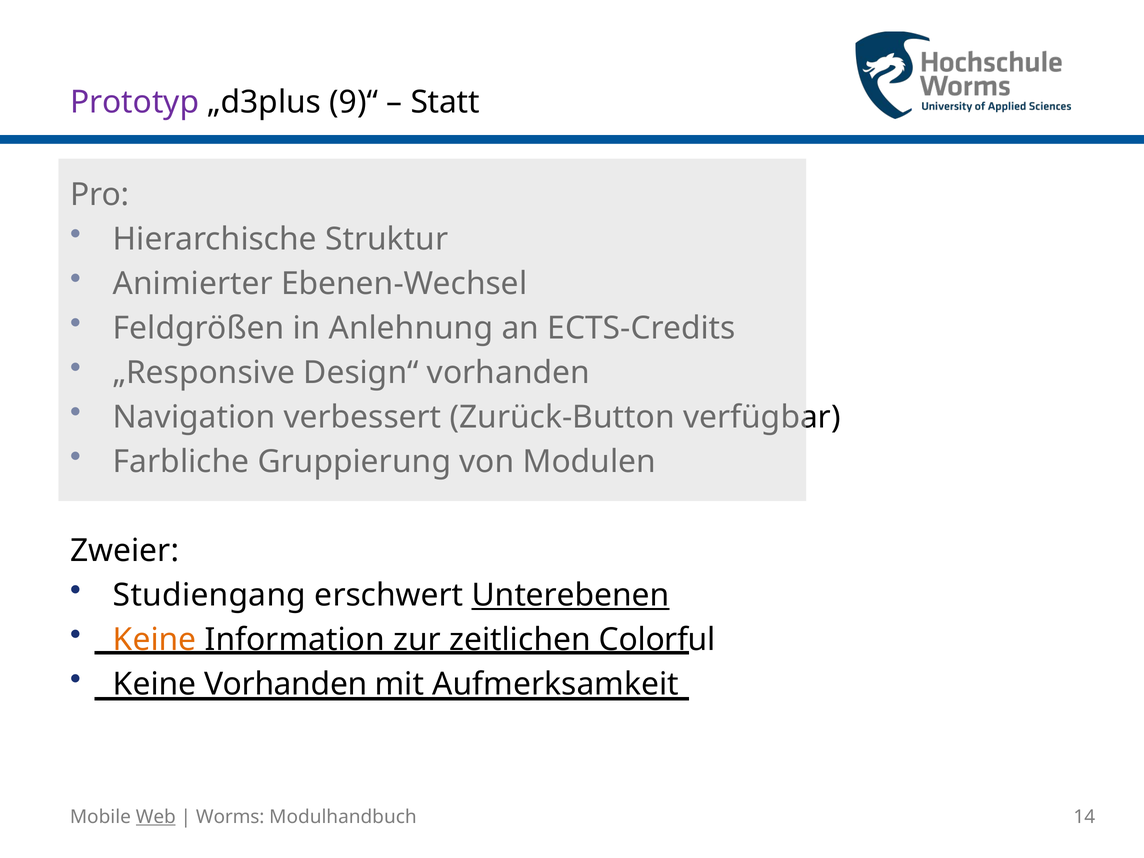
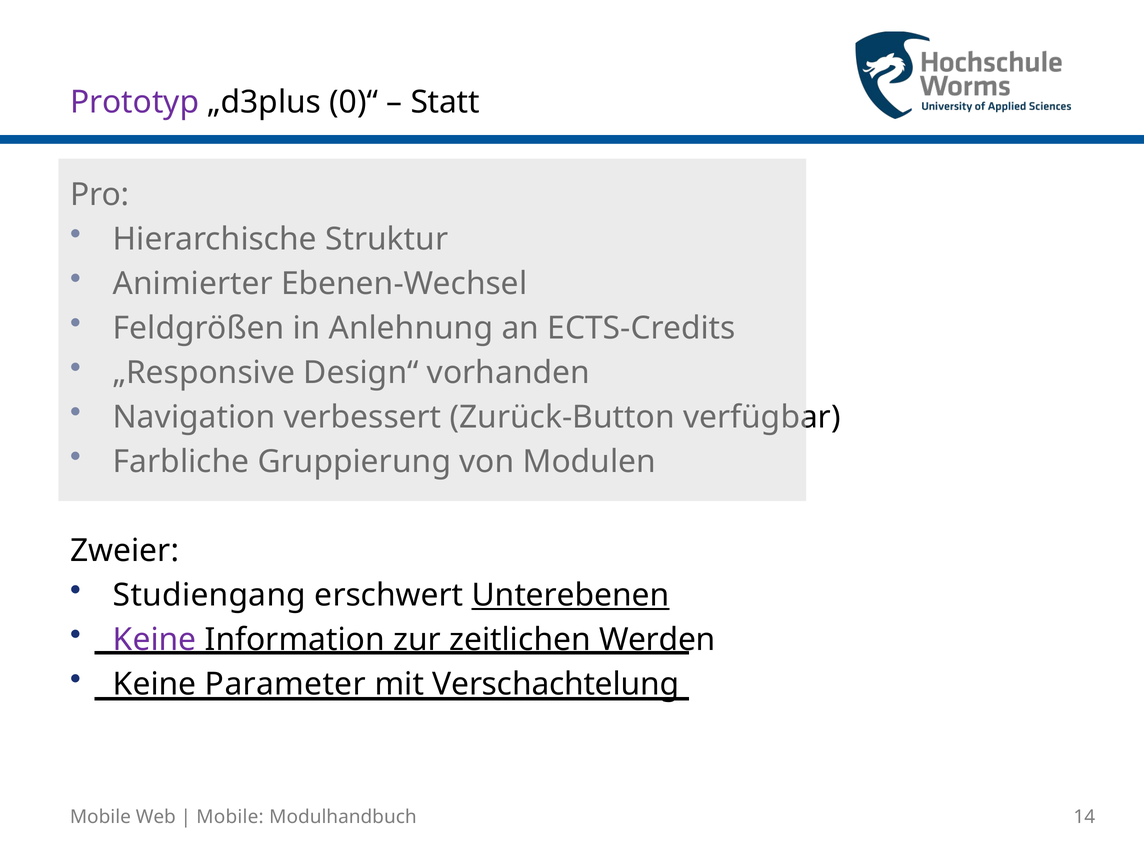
9)“: 9)“ -> 0)“ (354, 102)
Keine colour: orange -> purple (155, 640)
Colorful: Colorful -> Werden (657, 640)
Keine Vorhanden: Vorhanden -> Parameter (285, 684)
Aufmerksamkeit: Aufmerksamkeit -> Verschachtelung (556, 684)
Web underline: present -> none (156, 817)
Worms: Worms -> Mobile (230, 817)
